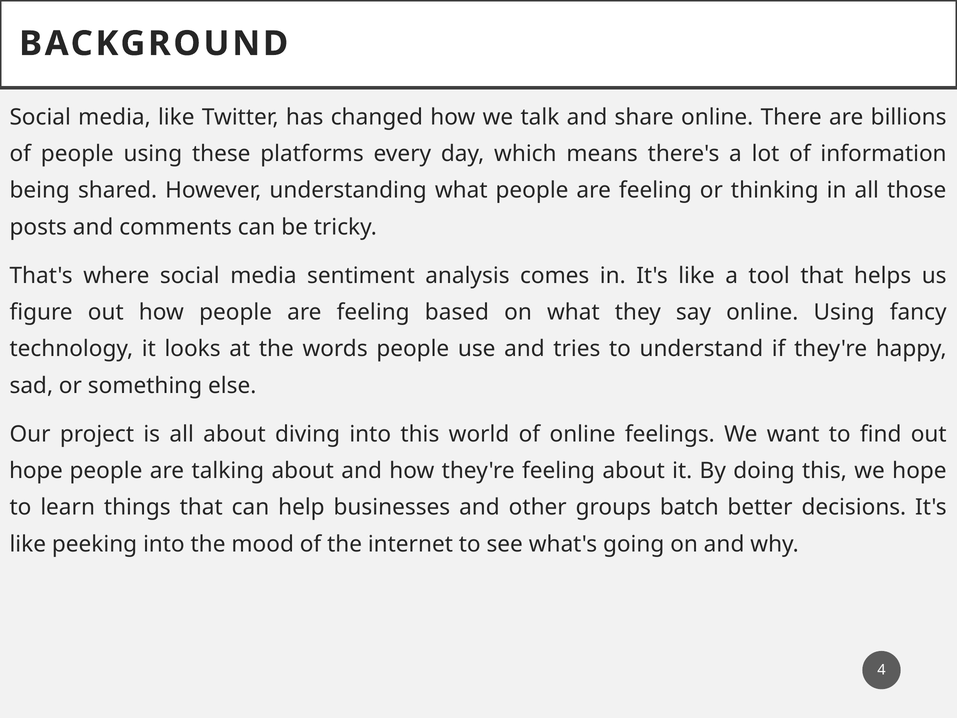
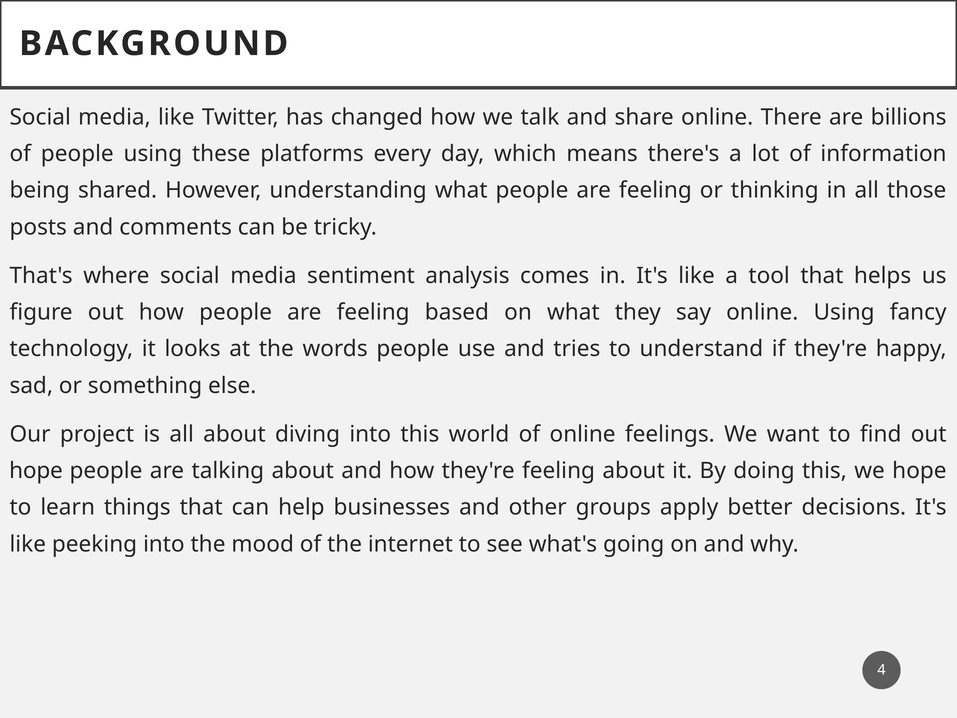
batch: batch -> apply (689, 507)
